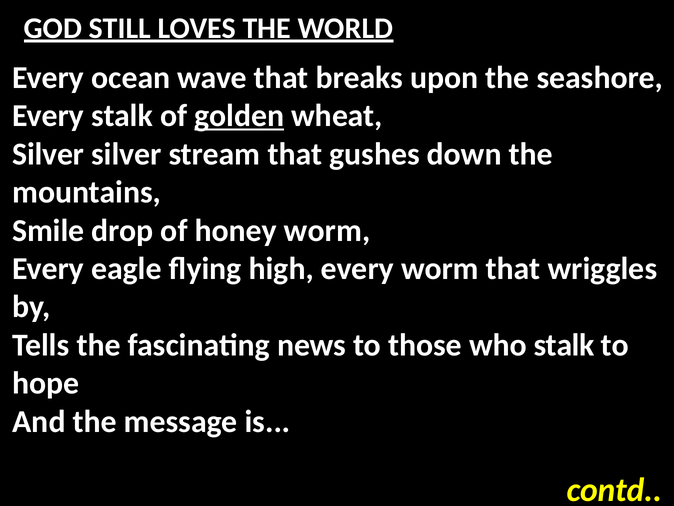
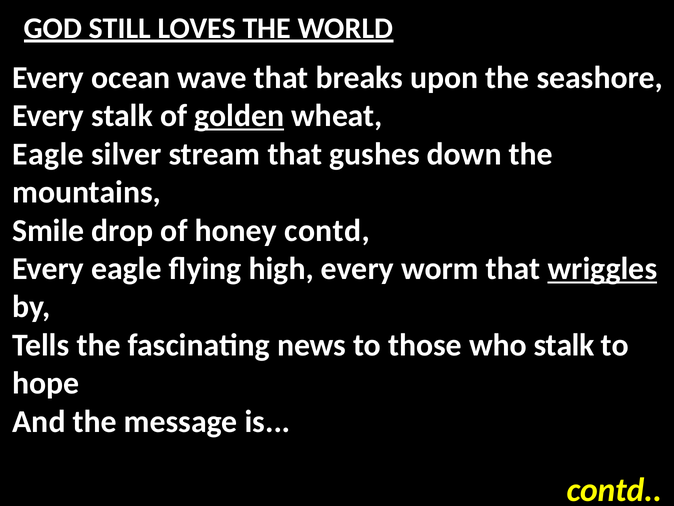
Silver: Silver -> Eagle (48, 154)
honey worm: worm -> contd (327, 230)
wriggles underline: none -> present (602, 268)
